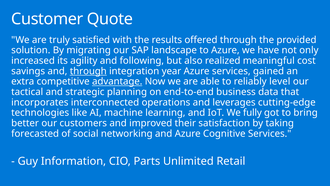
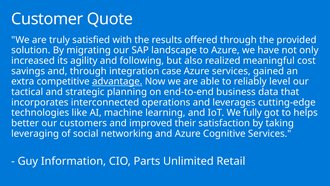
through underline: present -> none (88, 71)
year: year -> case (171, 71)
bring: bring -> helps (306, 113)
forecasted: forecasted -> leveraging (35, 133)
